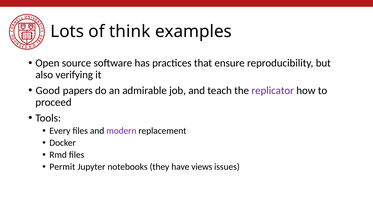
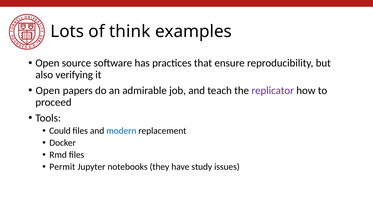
Good: Good -> Open (48, 90)
Every: Every -> Could (60, 131)
modern colour: purple -> blue (121, 131)
views: views -> study (202, 167)
